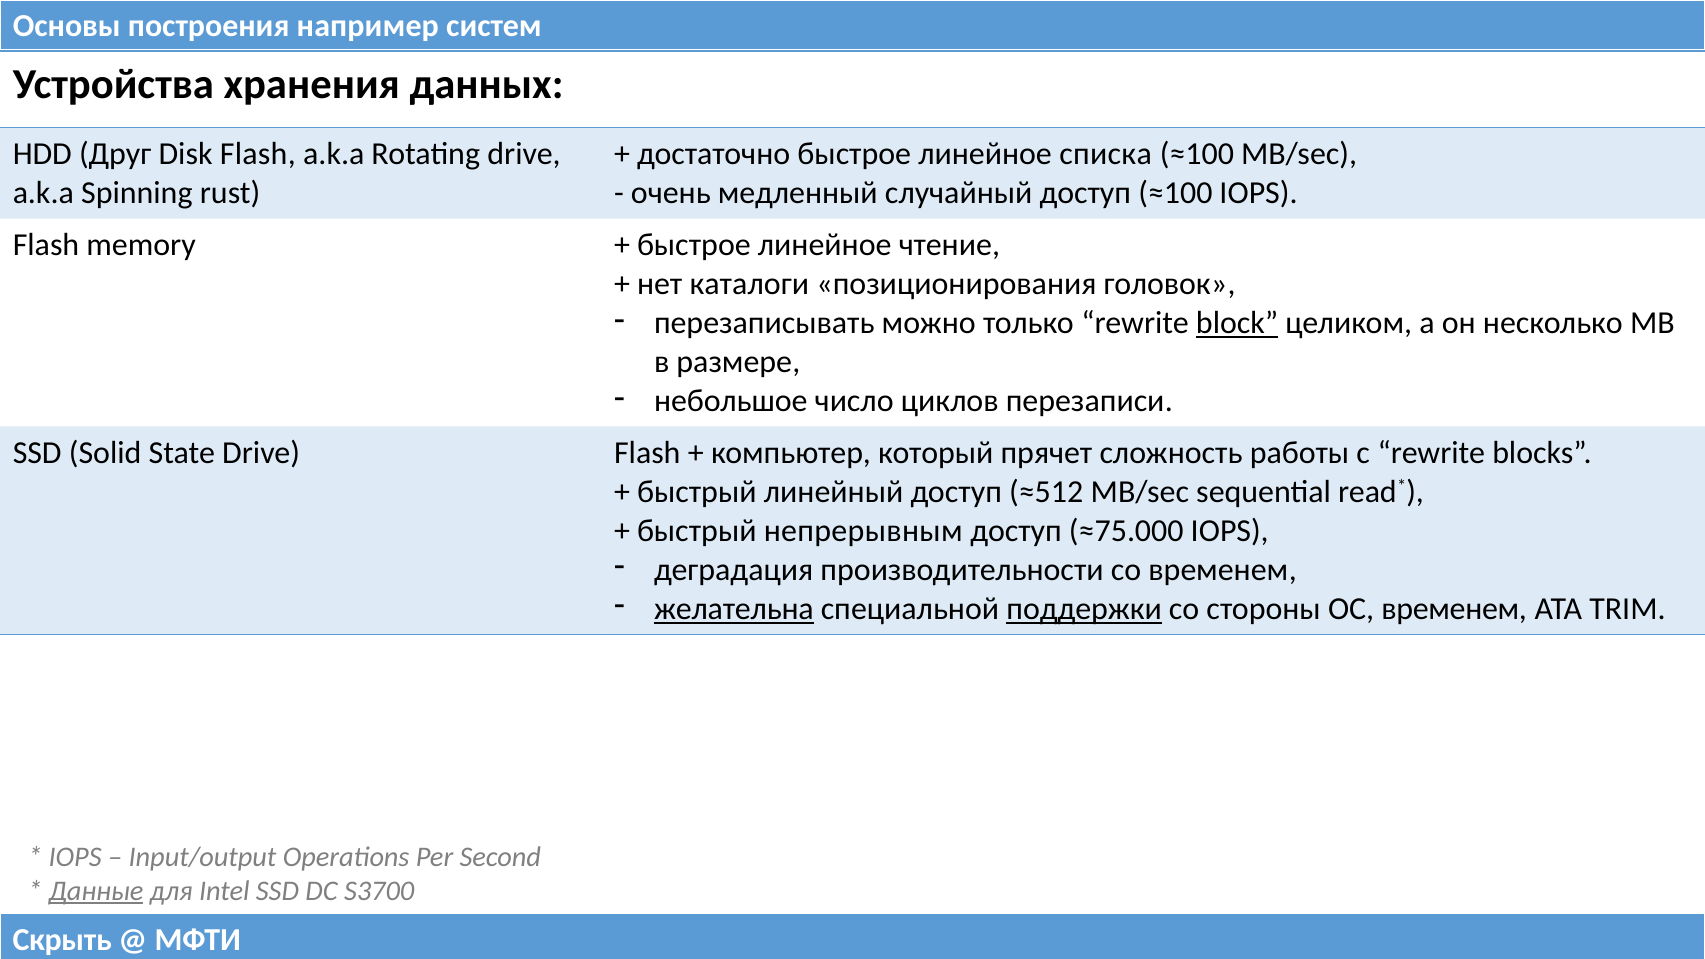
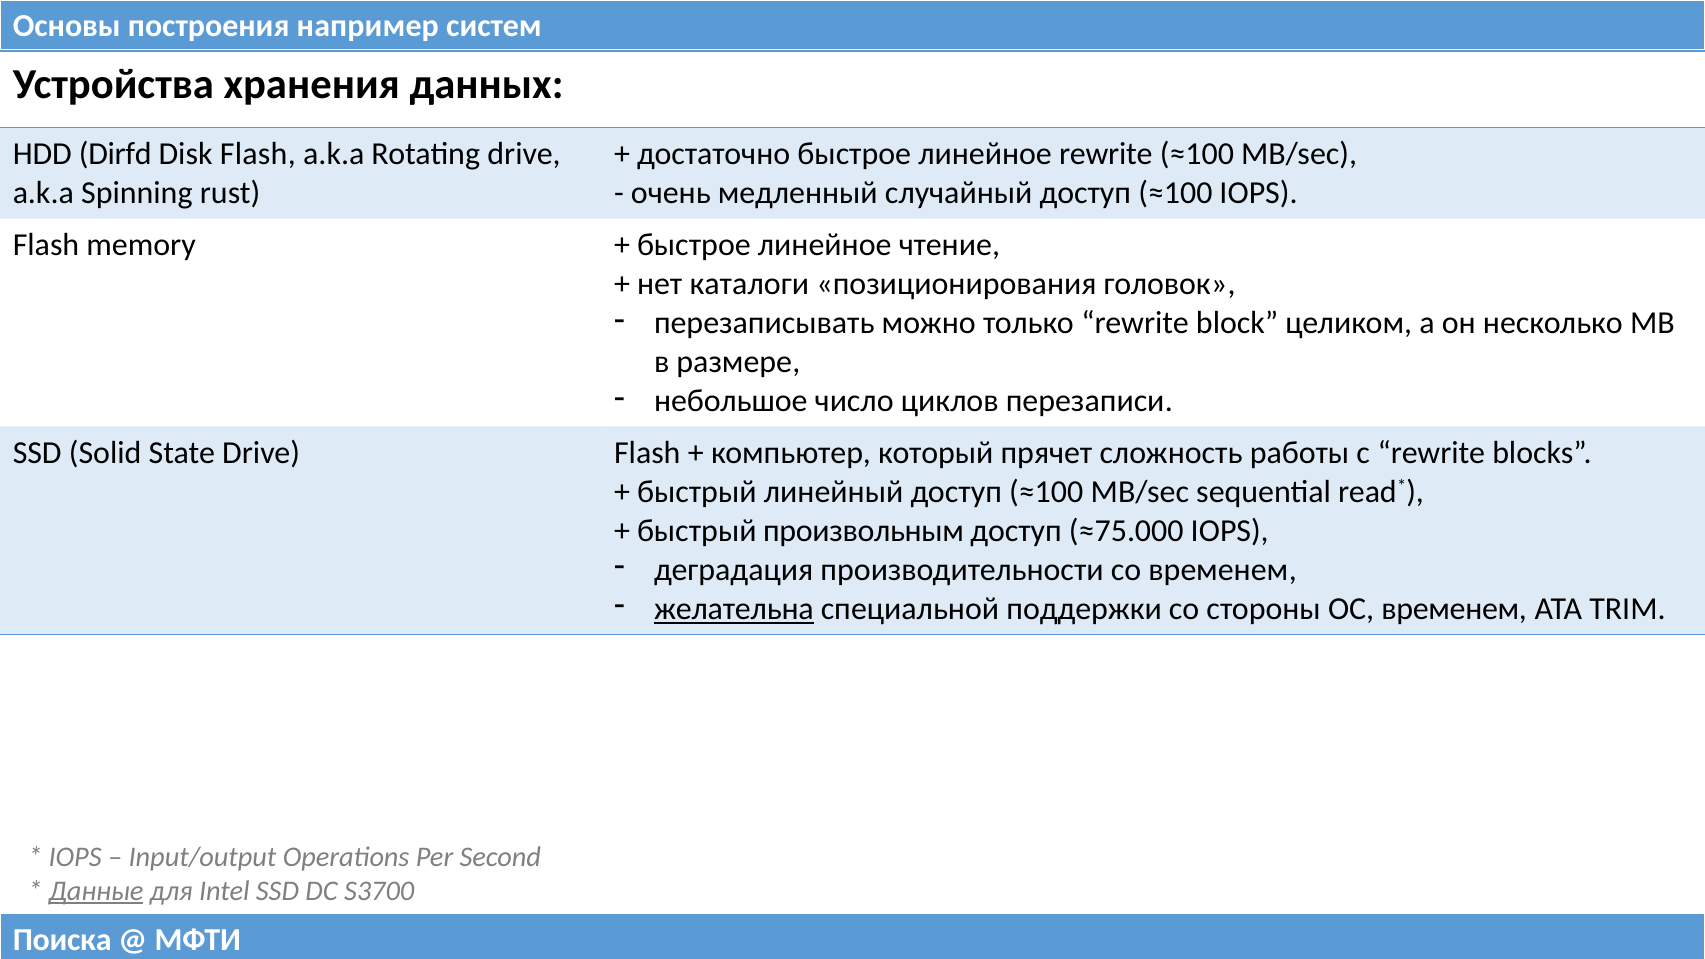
Друг: Друг -> Dirfd (115, 154)
линейное списка: списка -> rewrite (1106, 154)
block underline: present -> none (1237, 323)
линейный доступ ≈512: ≈512 -> ≈100 (1046, 492)
непрерывным: непрерывным -> произвольным (864, 531)
поддержки underline: present -> none (1084, 609)
Скрыть: Скрыть -> Поиска (62, 940)
